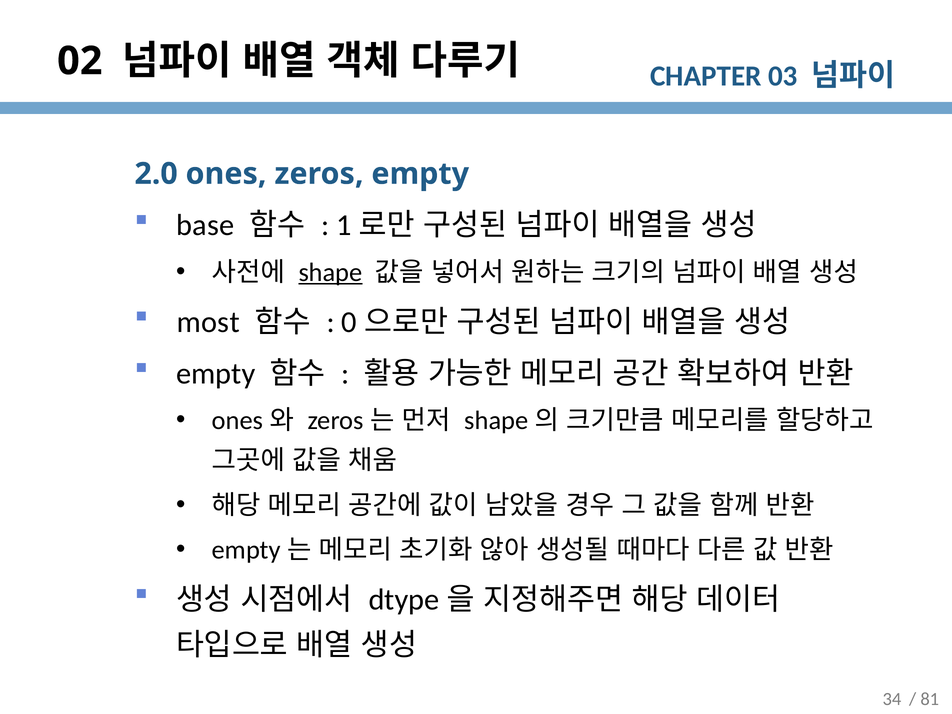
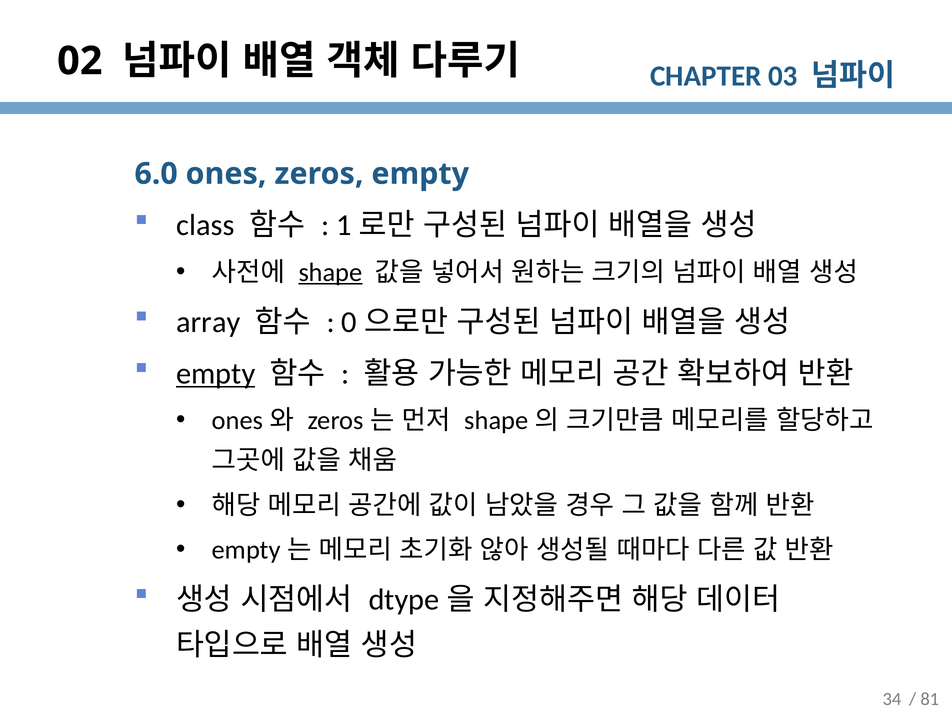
2.0: 2.0 -> 6.0 (156, 174)
base: base -> class (205, 225)
most: most -> array (208, 322)
empty underline: none -> present (216, 374)
